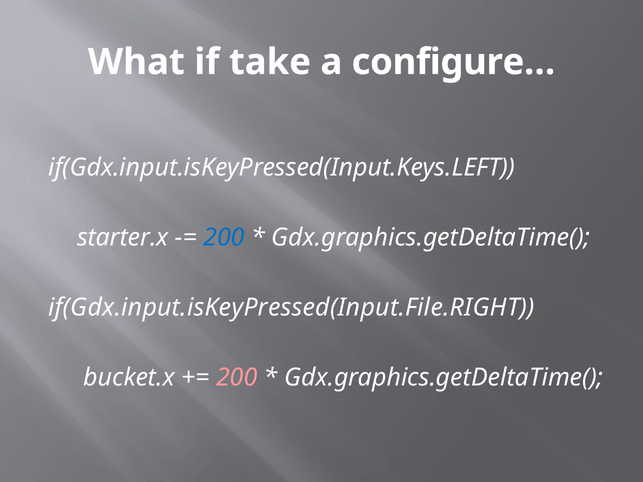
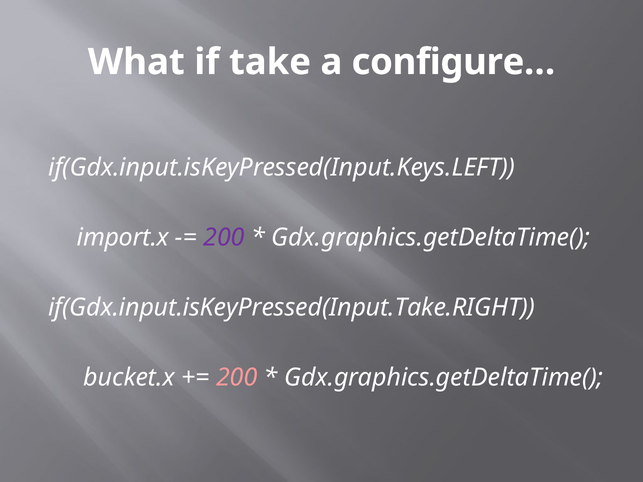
starter.x: starter.x -> import.x (123, 238)
200 colour: blue -> purple (224, 238)
if(Gdx.input.isKeyPressed(Input.File.RIGHT: if(Gdx.input.isKeyPressed(Input.File.RIGHT -> if(Gdx.input.isKeyPressed(Input.Take.RIGHT (292, 308)
